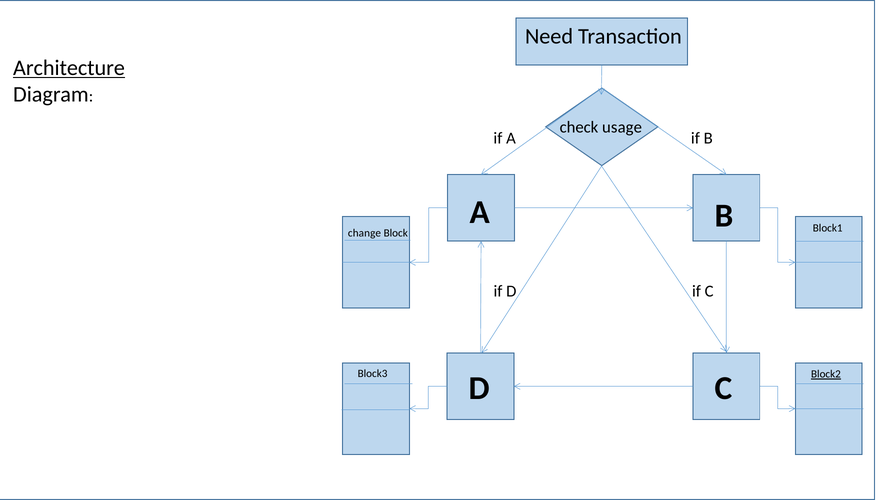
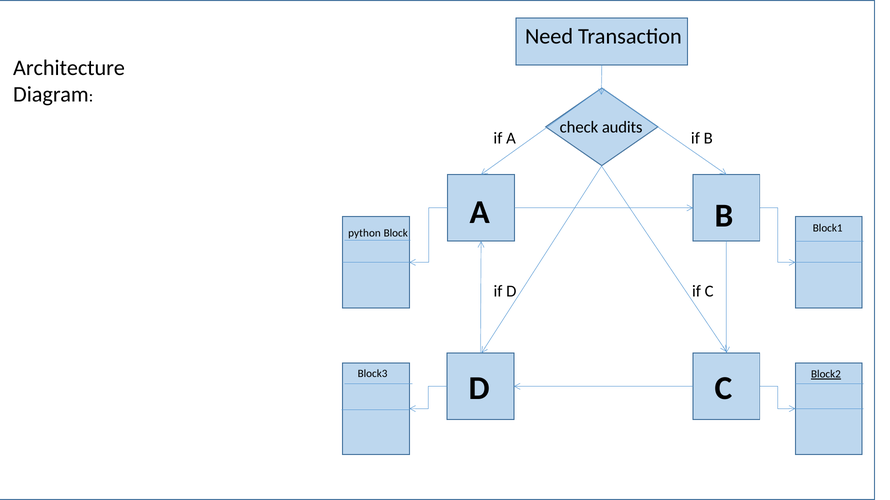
Architecture underline: present -> none (69, 68)
usage: usage -> audits (622, 127)
change: change -> python (364, 233)
